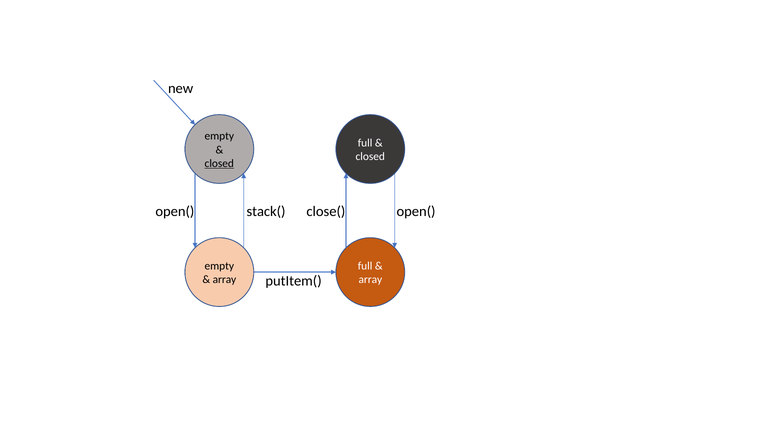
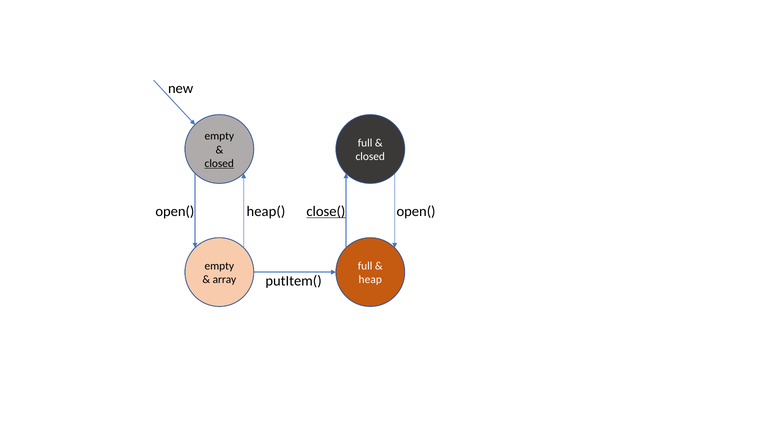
stack(: stack( -> heap( (266, 212)
close( underline: none -> present (326, 212)
array: array -> heap (370, 280)
